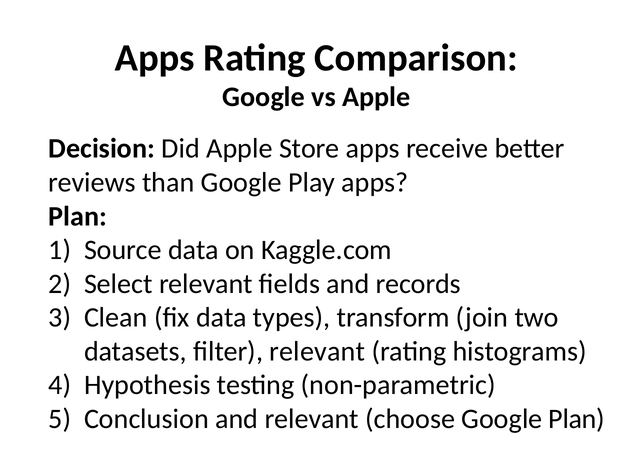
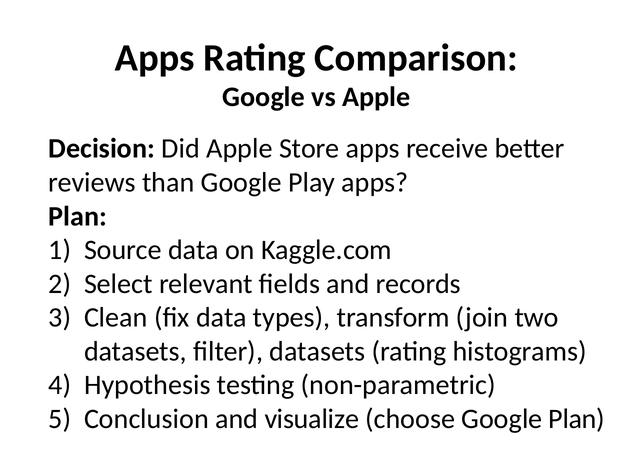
filter relevant: relevant -> datasets (317, 351)
and relevant: relevant -> visualize (312, 419)
